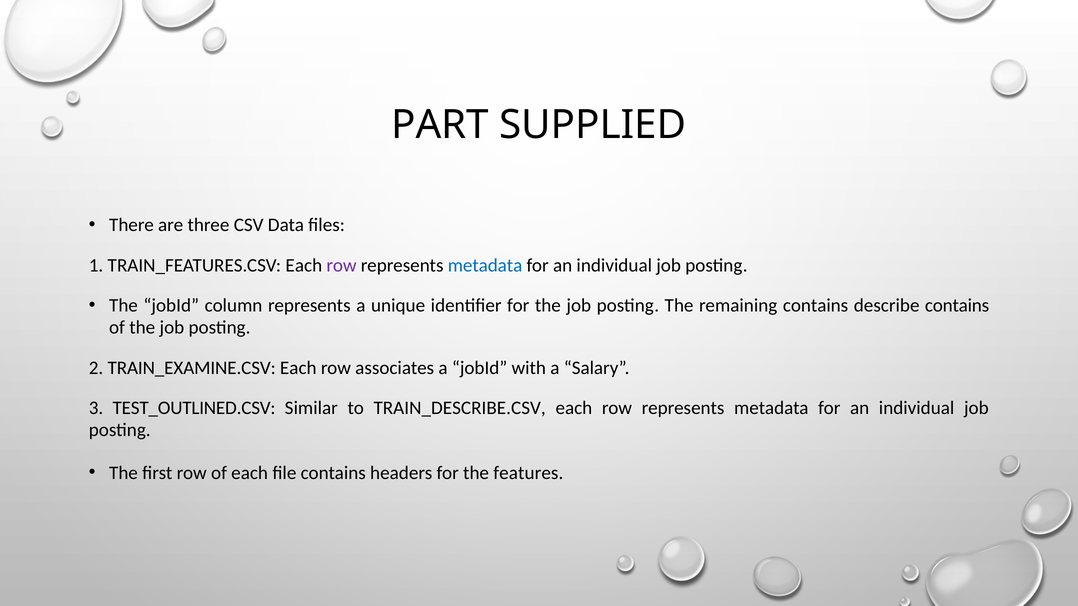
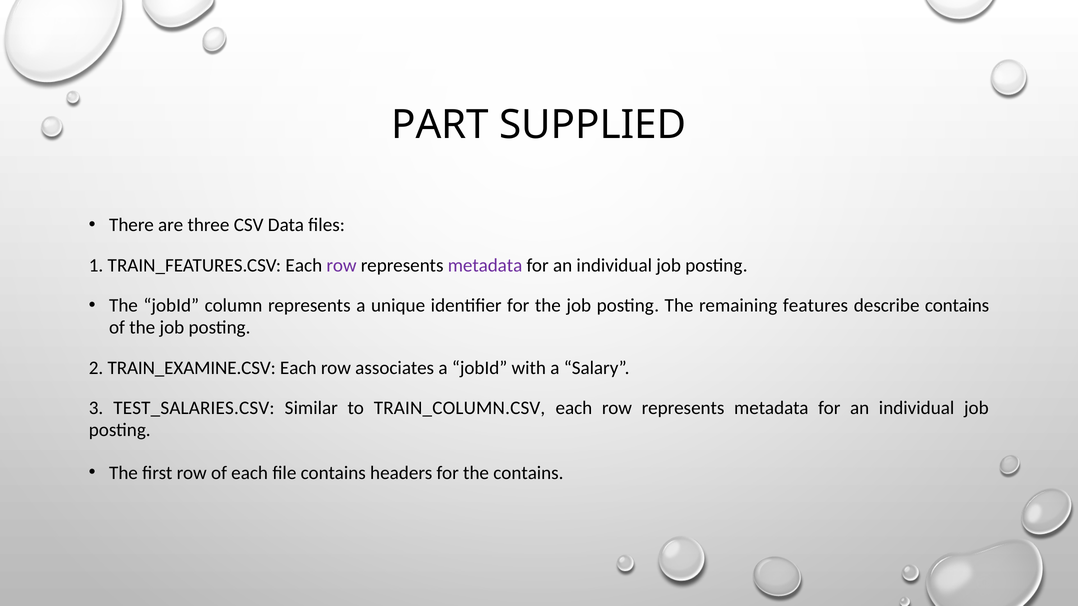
metadata colour: blue -> purple (485, 265)
remaining contains: contains -> features (815, 306)
TEST_OUTLINED.CSV: TEST_OUTLINED.CSV -> TEST_SALARIES.CSV (194, 408)
TRAIN_DESCRIBE.CSV: TRAIN_DESCRIBE.CSV -> TRAIN_COLUMN.CSV (460, 408)
the features: features -> contains (528, 473)
